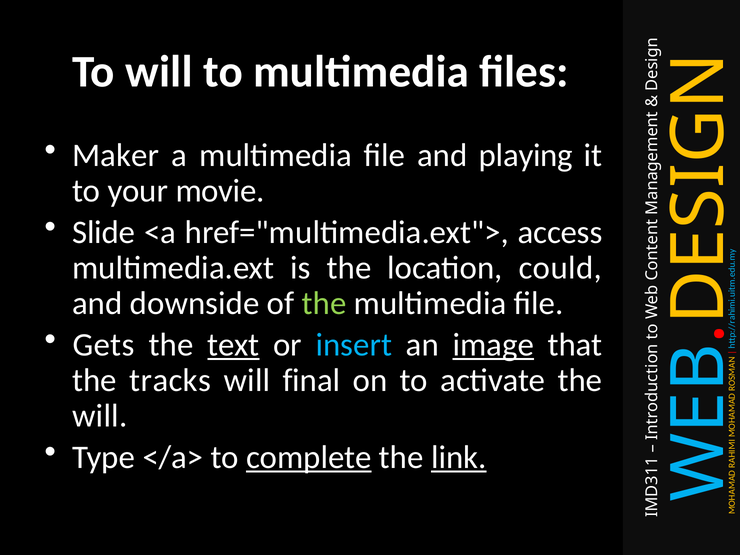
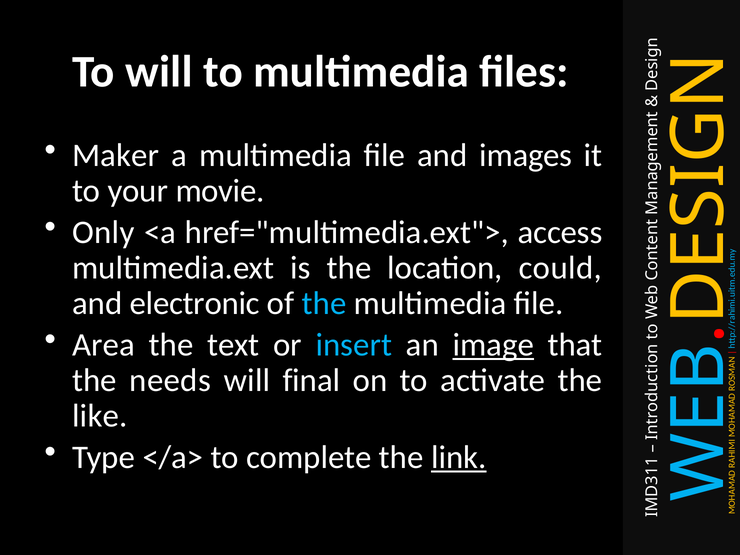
playing: playing -> images (526, 155)
Slide: Slide -> Only (103, 232)
downside: downside -> electronic (195, 303)
the colour: light green -> light blue (324, 303)
Gets: Gets -> Area (104, 345)
text underline: present -> none (233, 345)
tracks: tracks -> needs (170, 380)
will: will -> like (100, 416)
complete underline: present -> none (309, 457)
